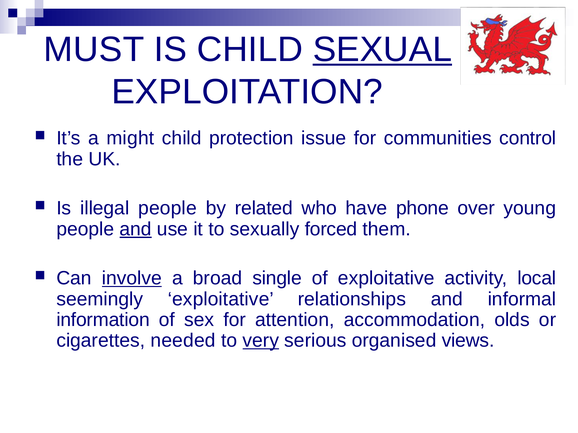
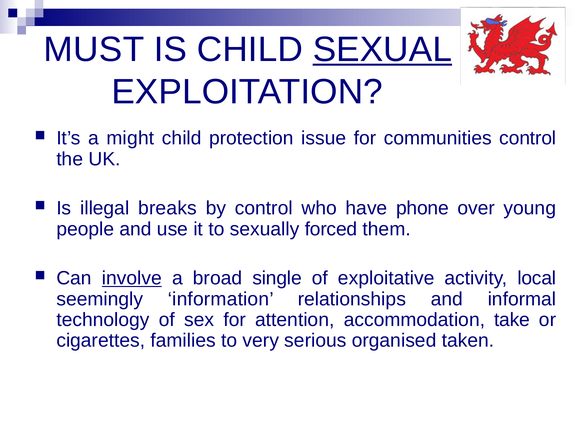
illegal people: people -> breaks (167, 209)
by related: related -> control (264, 209)
and underline: present -> none (136, 229)
seemingly exploitative: exploitative -> information (221, 299)
information: information -> technology (103, 320)
olds: olds -> take (512, 320)
needed: needed -> families (183, 341)
very underline: present -> none (261, 341)
views: views -> taken (468, 341)
